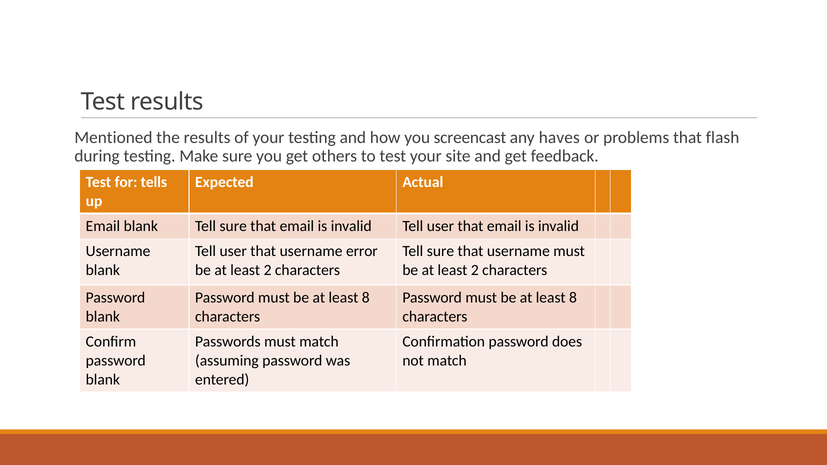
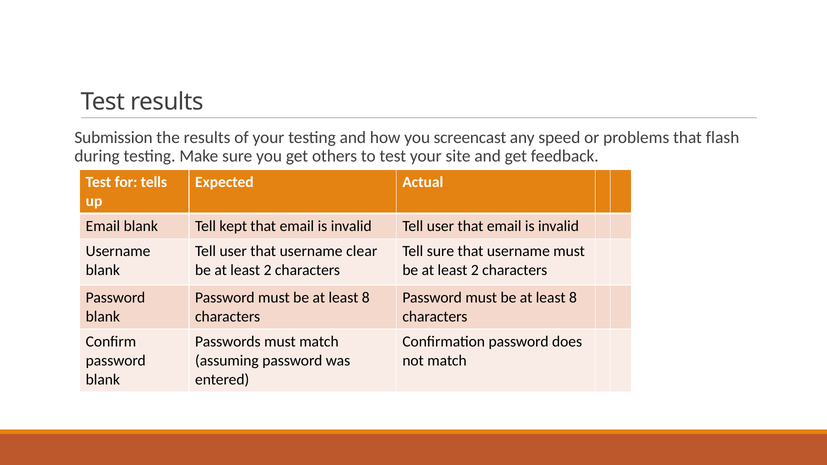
Mentioned: Mentioned -> Submission (114, 138)
haves: haves -> speed (559, 138)
blank Tell sure: sure -> kept (233, 226)
error: error -> clear (362, 251)
